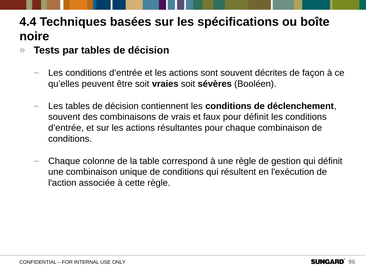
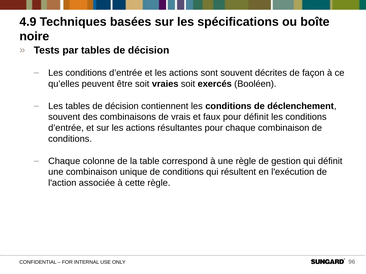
4.4: 4.4 -> 4.9 (28, 22)
sévères: sévères -> exercés (215, 84)
